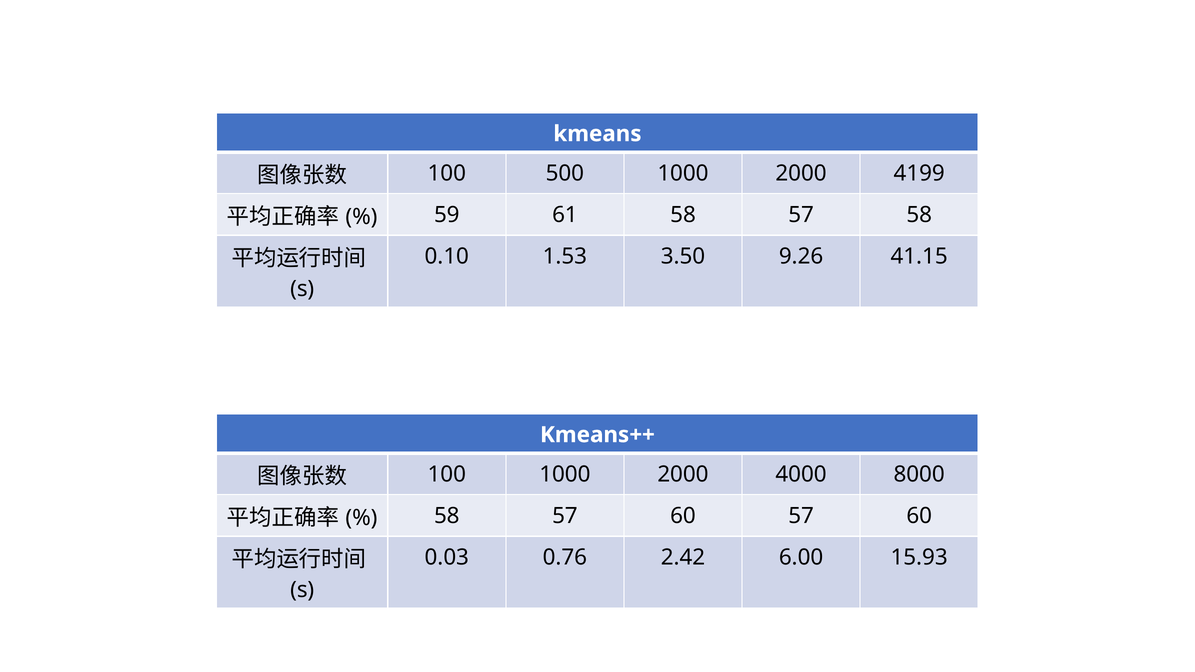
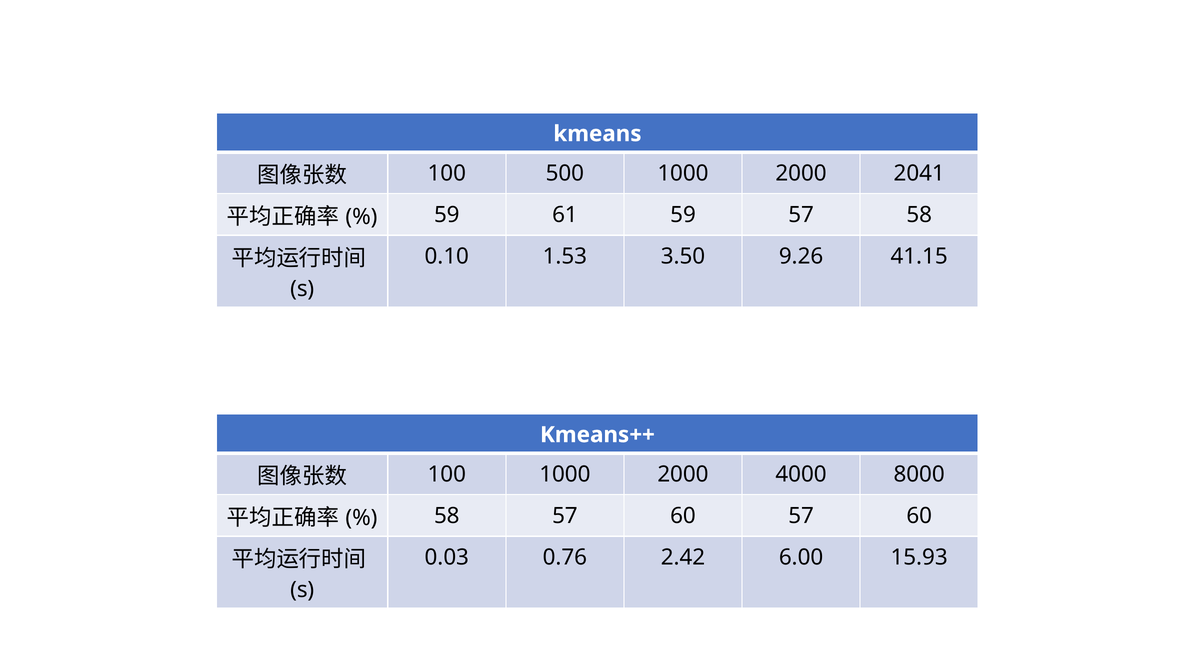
4199: 4199 -> 2041 (919, 173)
61 58: 58 -> 59 (683, 215)
